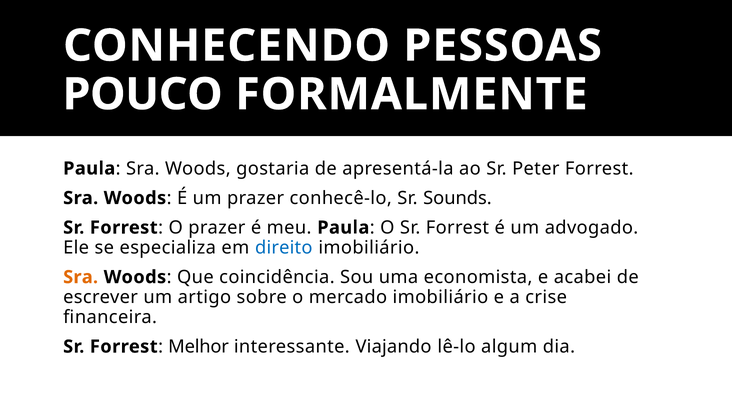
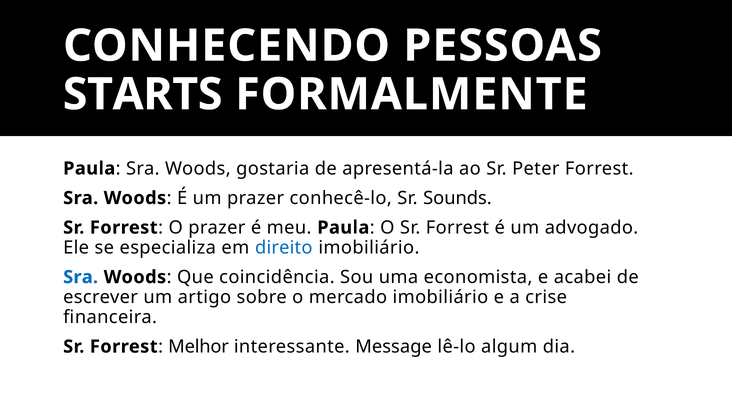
POUCO: POUCO -> STARTS (143, 94)
Sra colour: orange -> blue (81, 277)
Viajando: Viajando -> Message (394, 346)
